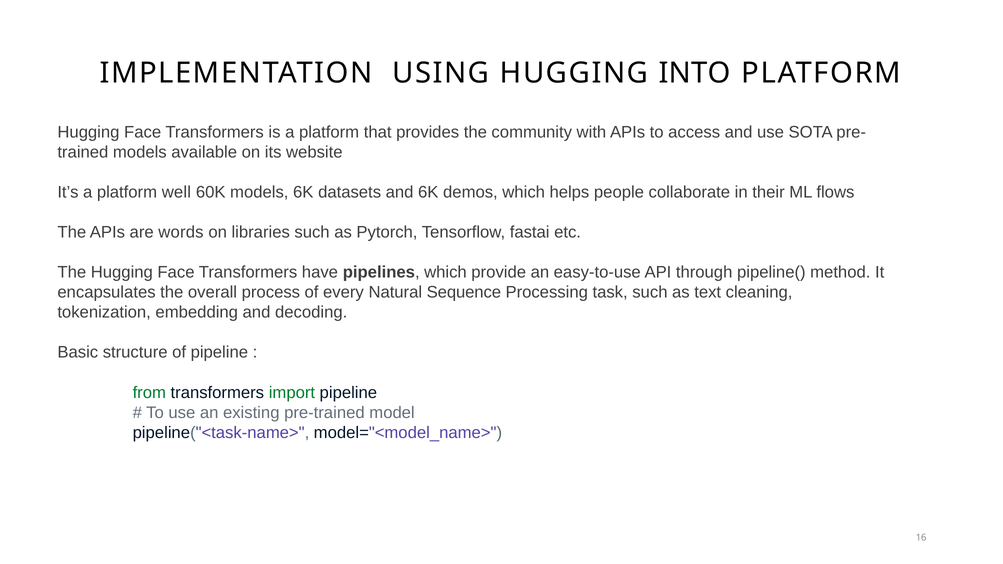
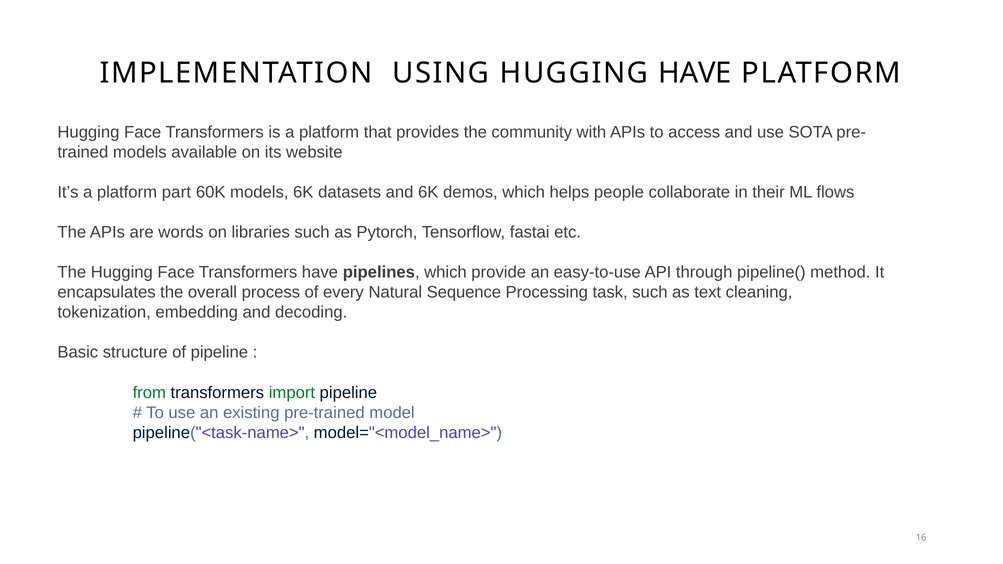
HUGGING INTO: INTO -> HAVE (695, 73)
well: well -> part (176, 192)
